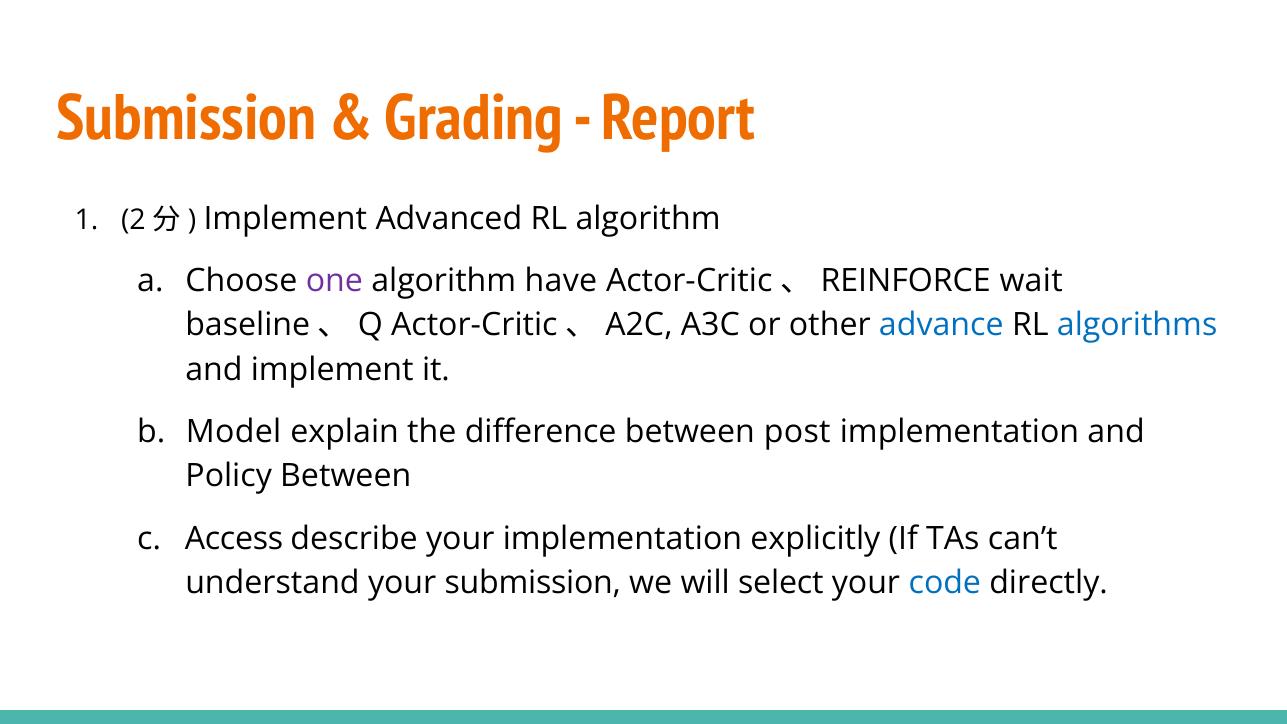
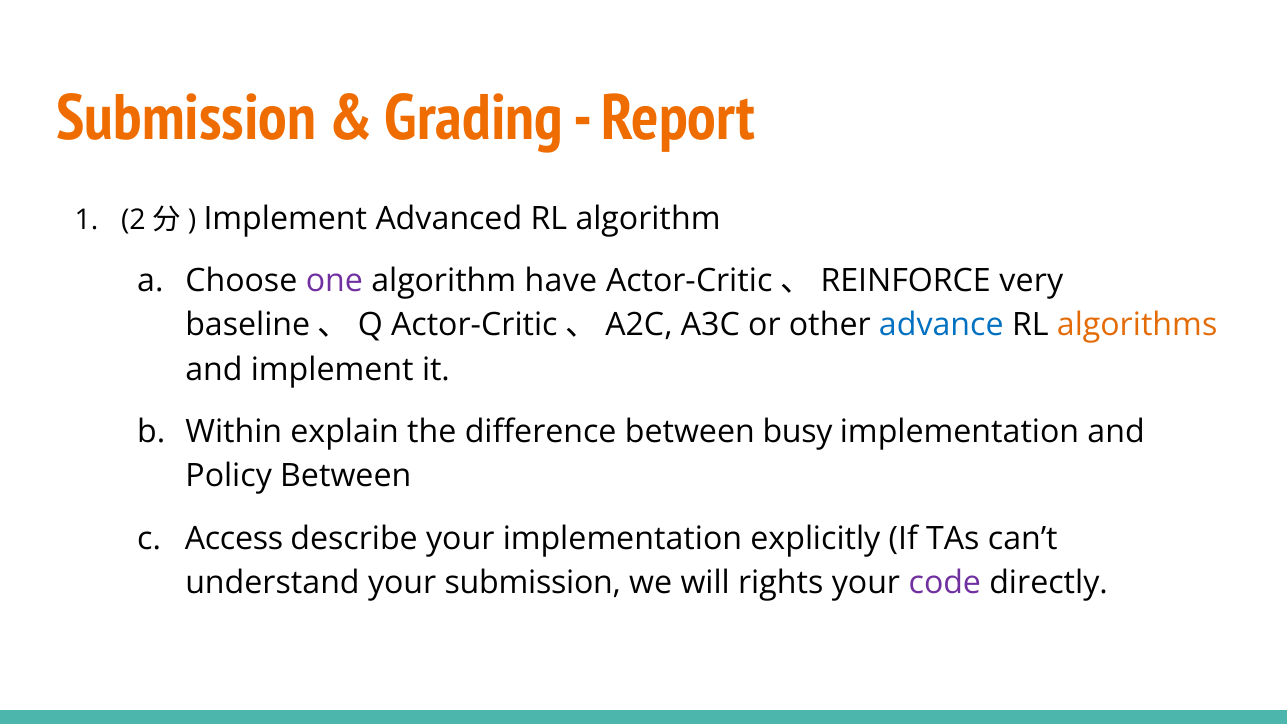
wait: wait -> very (1031, 281)
algorithms colour: blue -> orange (1137, 325)
Model: Model -> Within (234, 432)
post: post -> busy (798, 432)
select: select -> rights (781, 583)
code colour: blue -> purple (945, 583)
